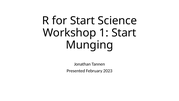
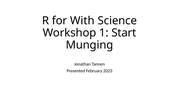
for Start: Start -> With (82, 21)
